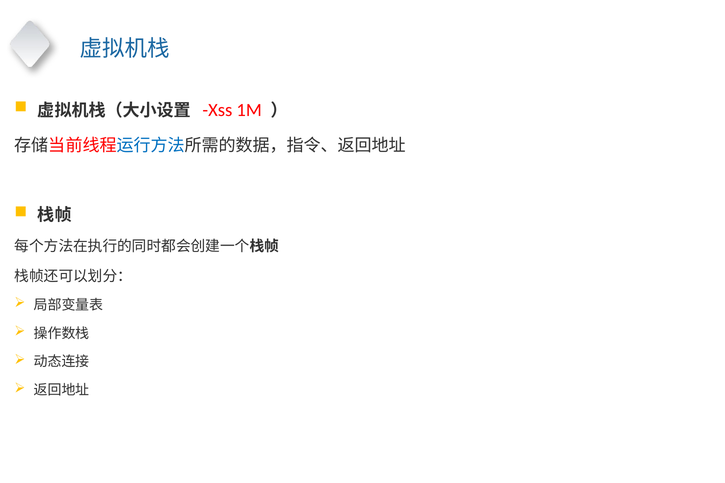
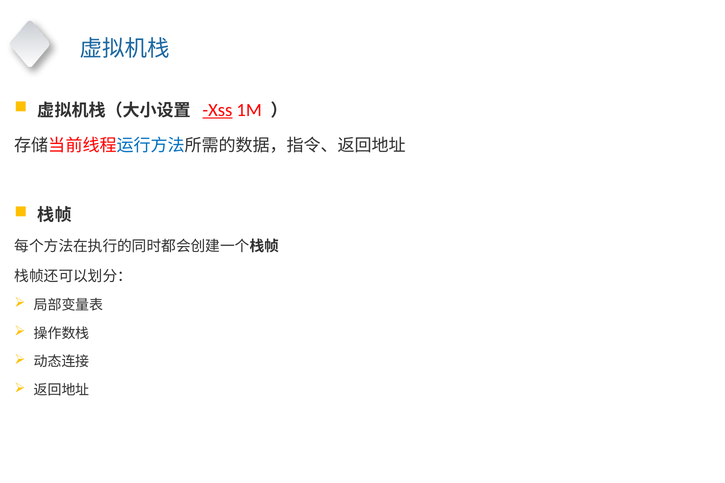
Xss underline: none -> present (217, 110)
